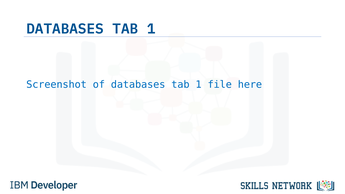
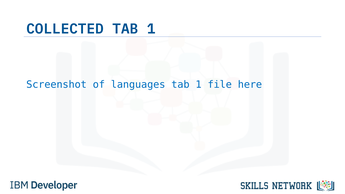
DATABASES: DATABASES -> COLLECTED (65, 29)
of databases: databases -> languages (138, 85)
